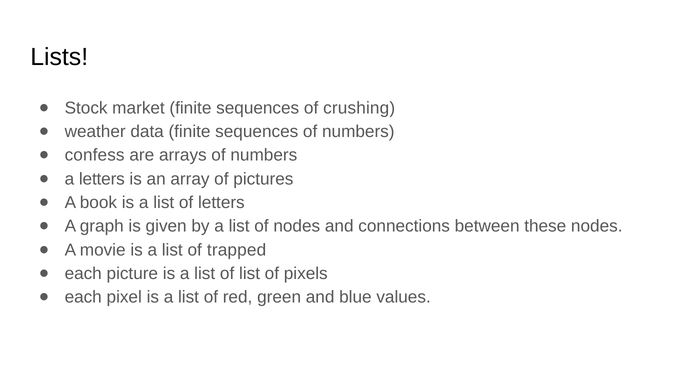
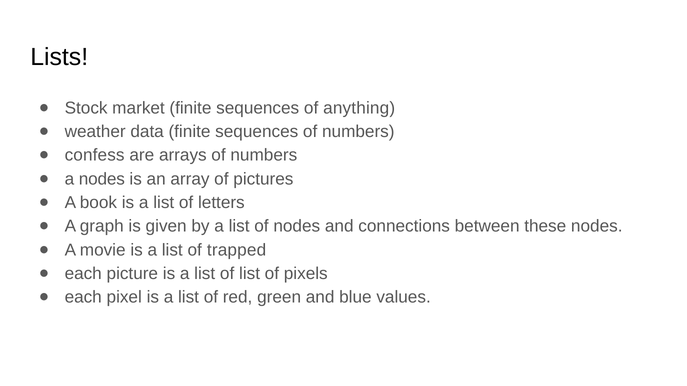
crushing: crushing -> anything (359, 108)
a letters: letters -> nodes (102, 179)
